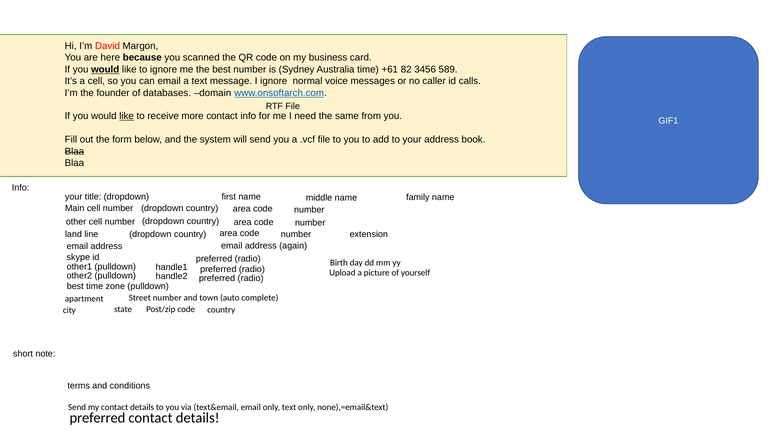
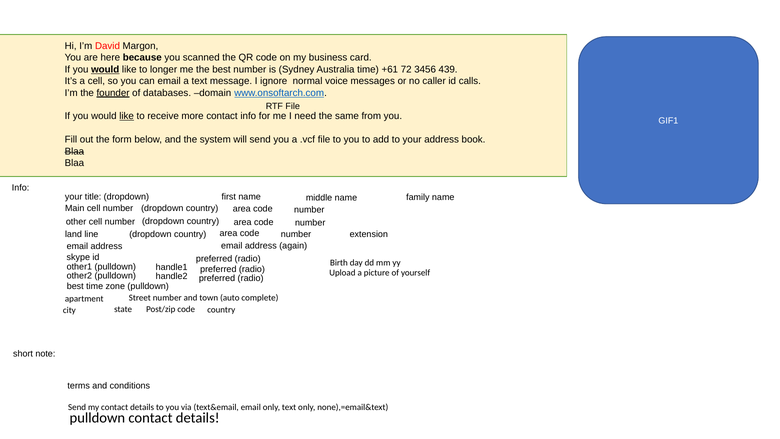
to ignore: ignore -> longer (164, 69)
82: 82 -> 72 (406, 69)
589: 589 -> 439 (448, 69)
founder underline: none -> present (113, 93)
preferred: preferred -> pulldown (97, 418)
